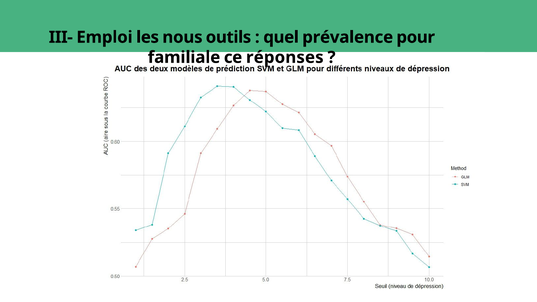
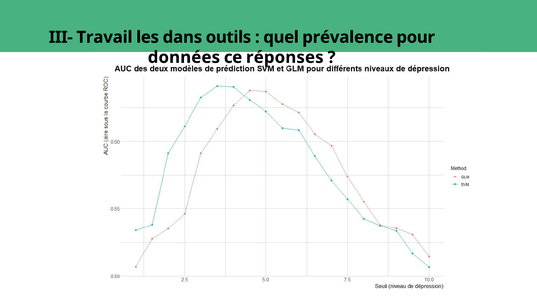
Emploi: Emploi -> Travail (104, 37)
nous: nous -> dans (182, 37)
familiale: familiale -> données (184, 57)
